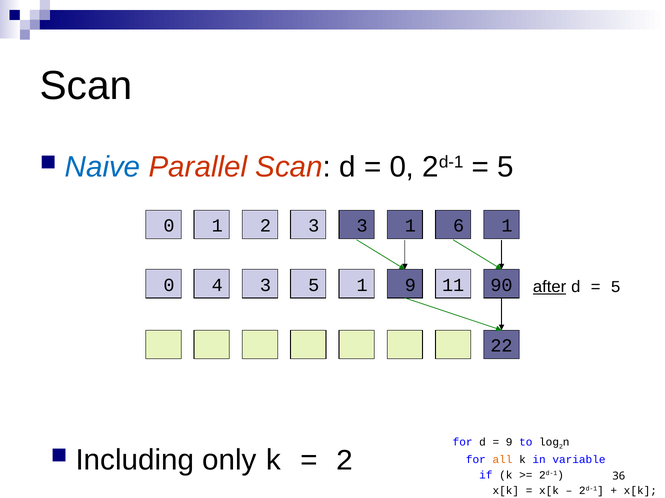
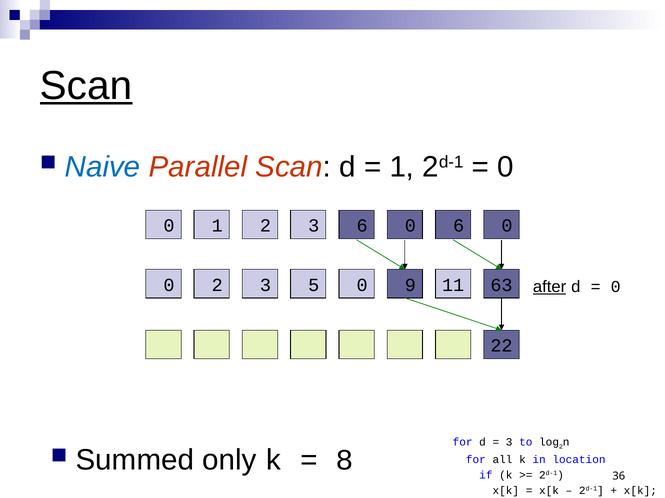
Scan underline: none -> present (86, 86)
0: 0 -> 1 (402, 167)
5: 5 -> 0 (505, 167)
3 3: 3 -> 6 (362, 226)
1 1: 1 -> 0 (410, 226)
6 1: 1 -> 0 (507, 226)
4: 4 -> 2 (217, 285)
5 1: 1 -> 0 (362, 285)
90: 90 -> 63 (501, 285)
5: 5 -> 0 (616, 287)
9: 9 -> 3 (509, 443)
Including: Including -> Summed (135, 461)
2: 2 -> 8 (345, 461)
all colour: orange -> black (502, 460)
variable: variable -> location (579, 460)
